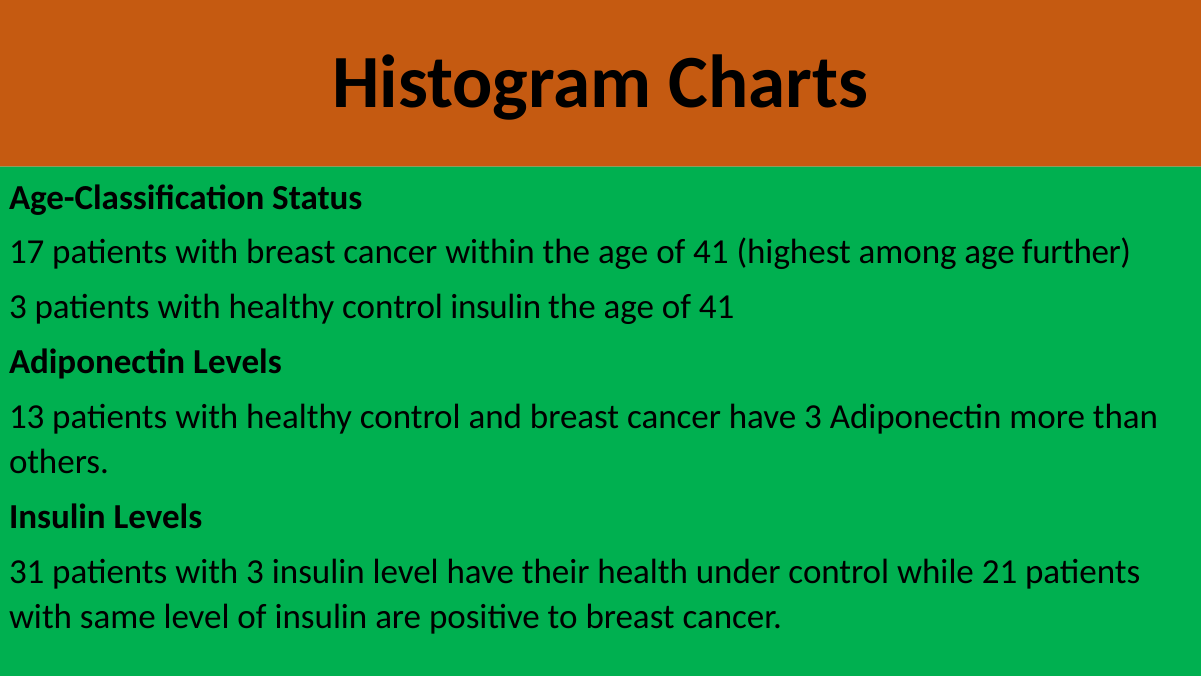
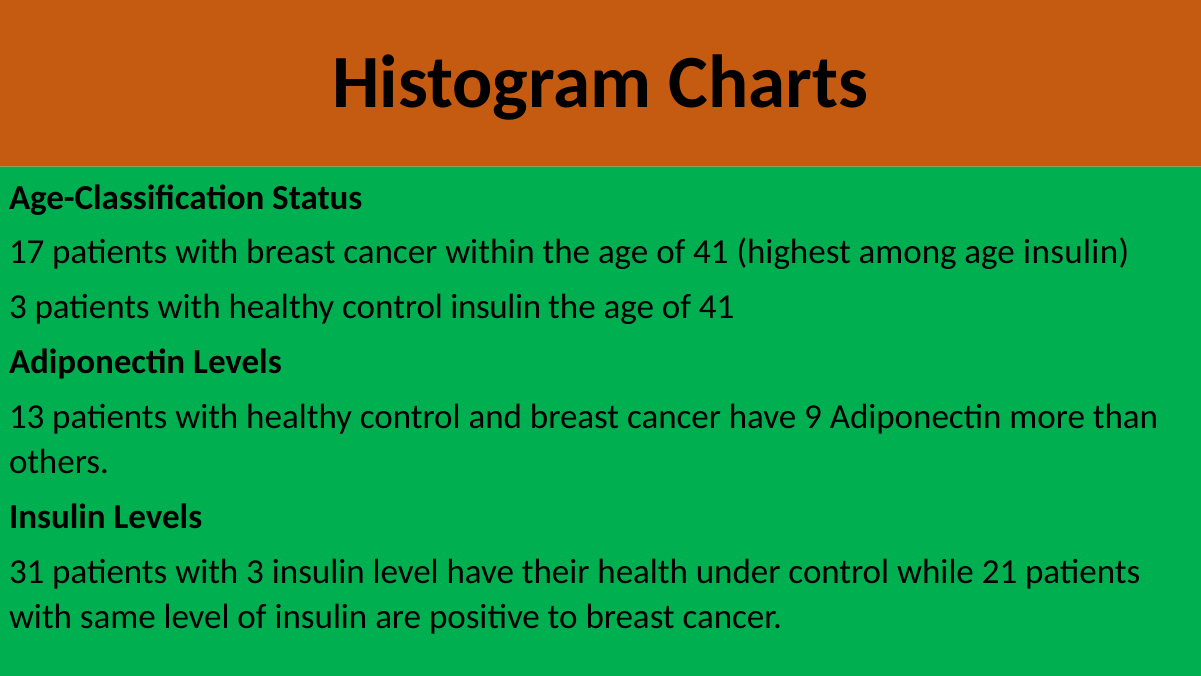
age further: further -> insulin (1076, 252)
have 3: 3 -> 9 (813, 417)
